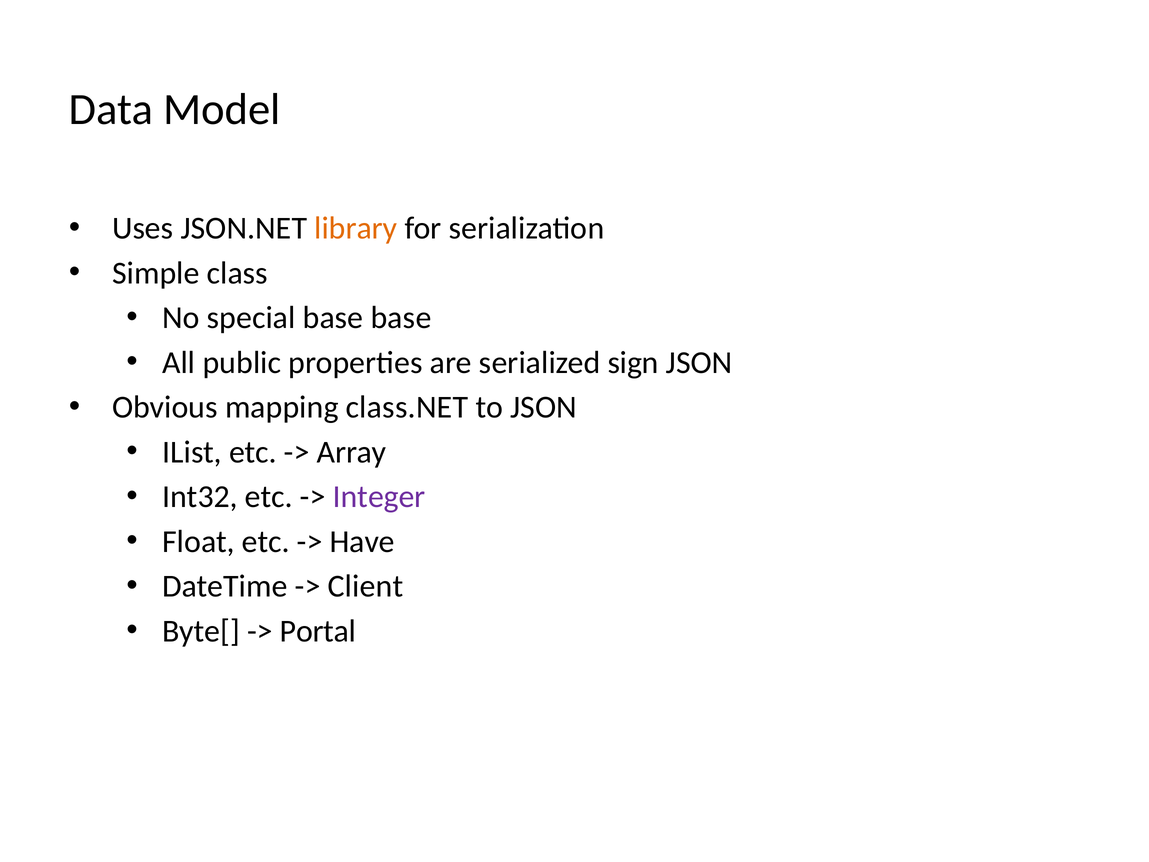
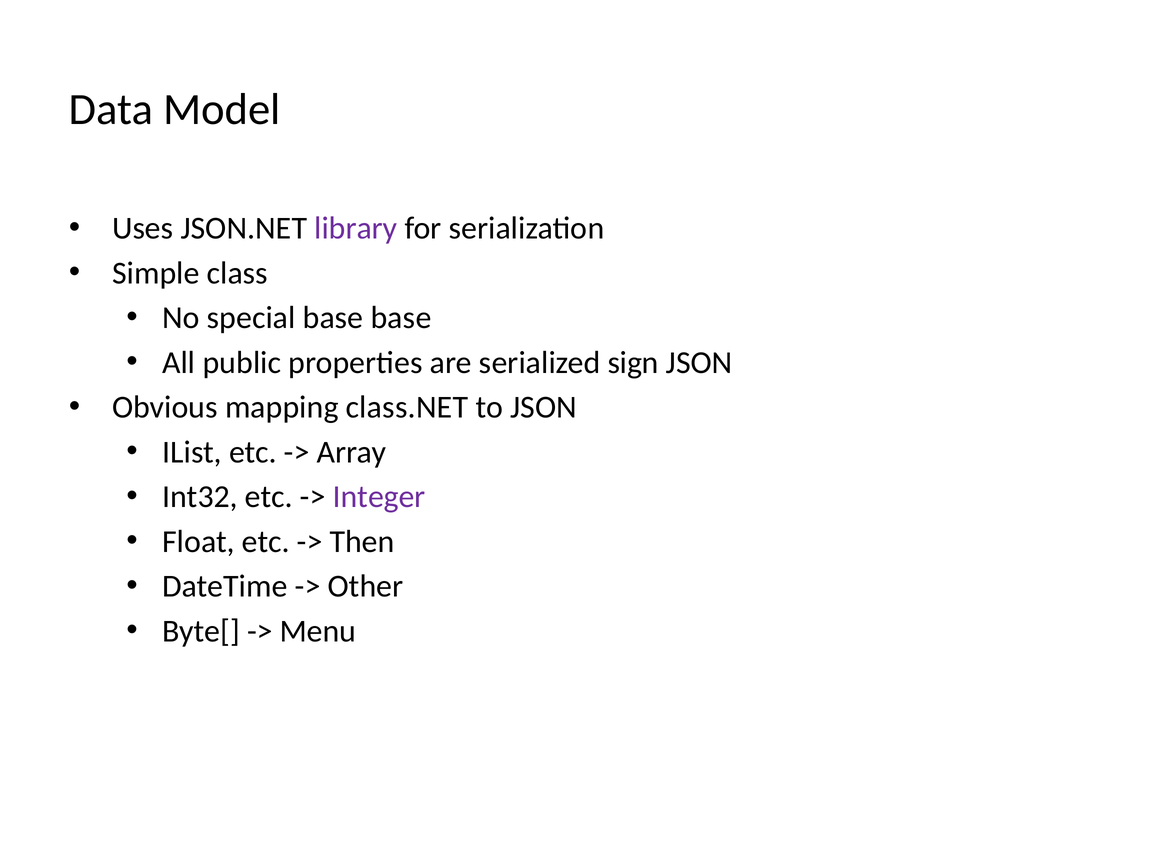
library colour: orange -> purple (356, 228)
Have: Have -> Then (362, 541)
Client: Client -> Other (366, 586)
Portal: Portal -> Menu (318, 631)
